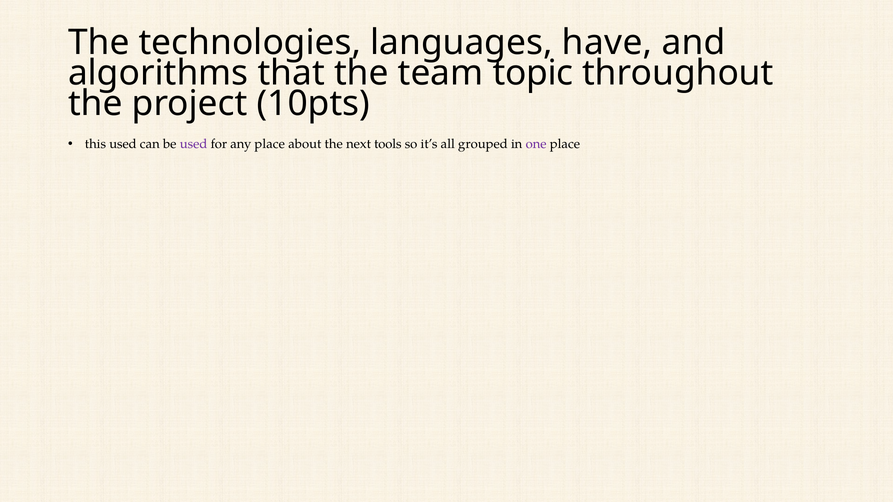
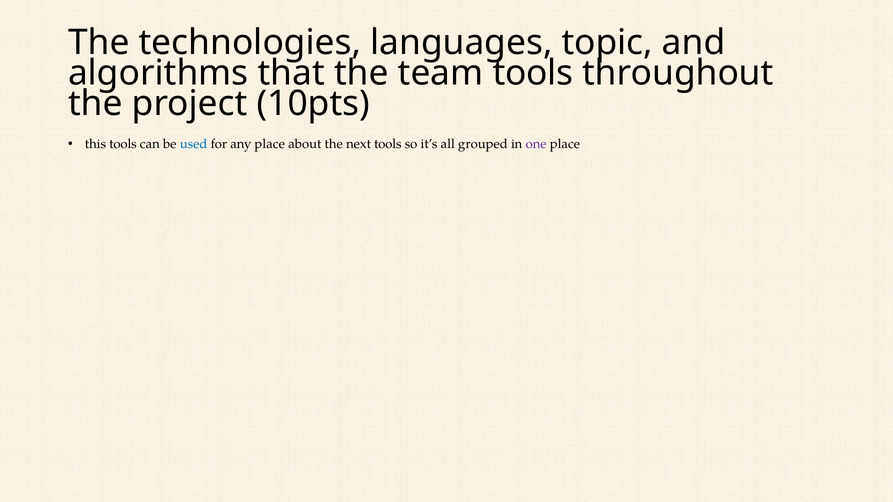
have: have -> topic (607, 43)
team topic: topic -> tools (533, 73)
this used: used -> tools (123, 144)
used colour: purple -> blue (194, 144)
